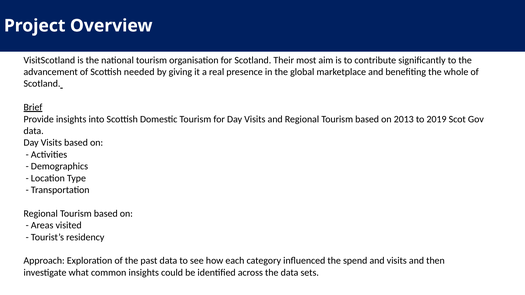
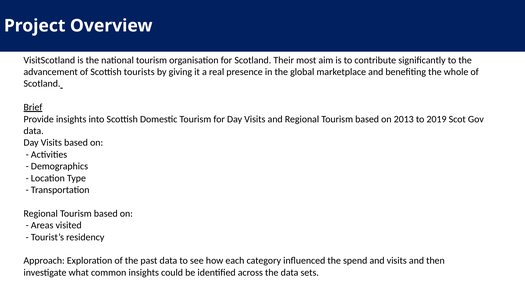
needed: needed -> tourists (139, 72)
